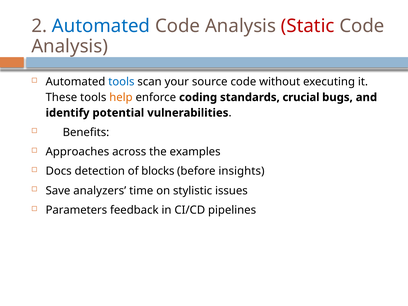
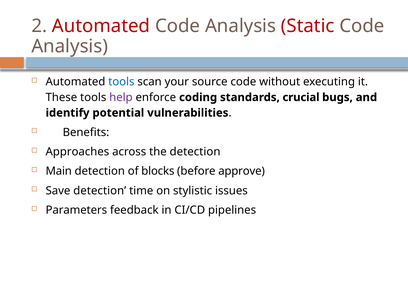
Automated colour: blue -> red (101, 26)
help colour: orange -> purple (121, 97)
the examples: examples -> detection (195, 152)
Docs: Docs -> Main (59, 171)
insights: insights -> approve (242, 171)
Save analyzers: analyzers -> detection (100, 191)
